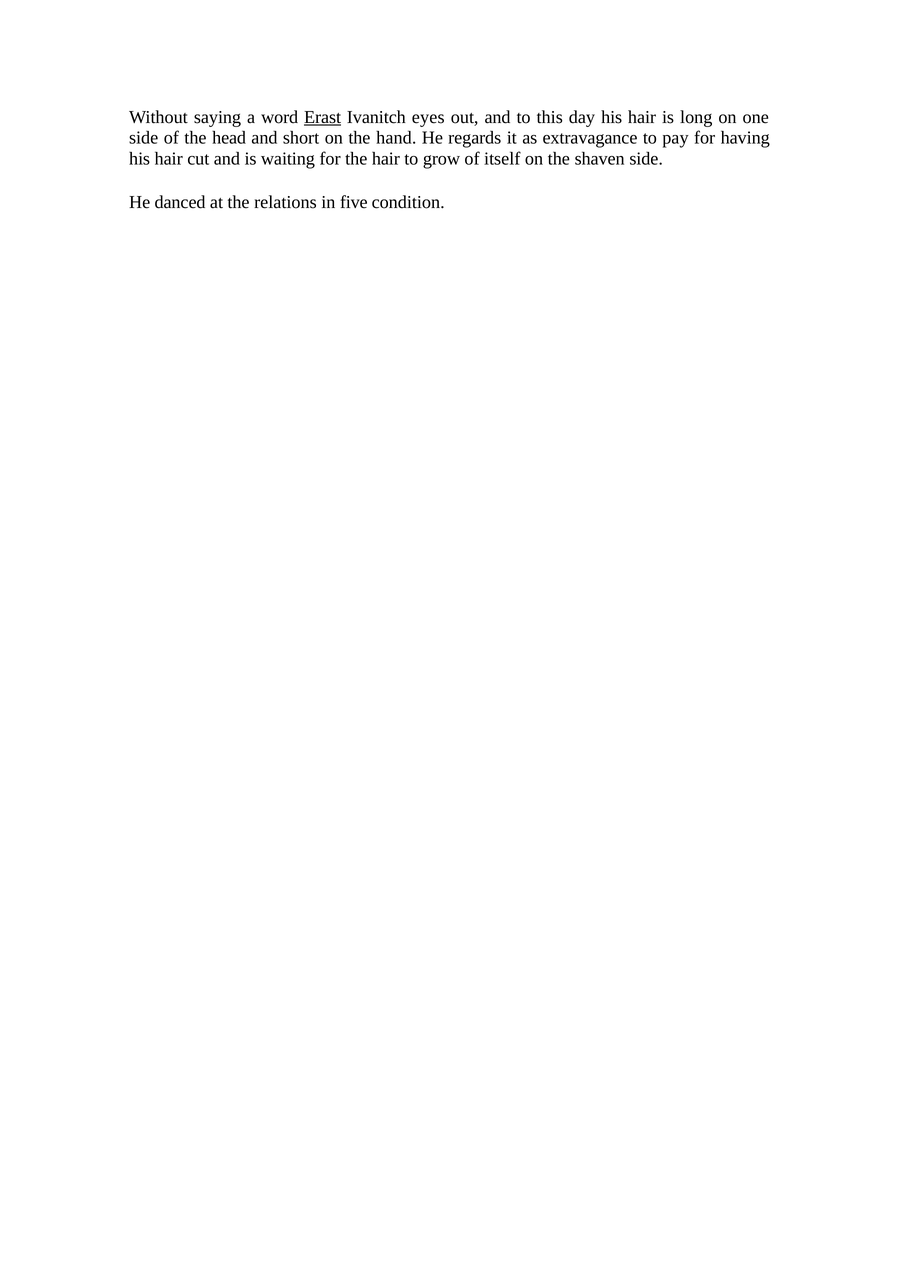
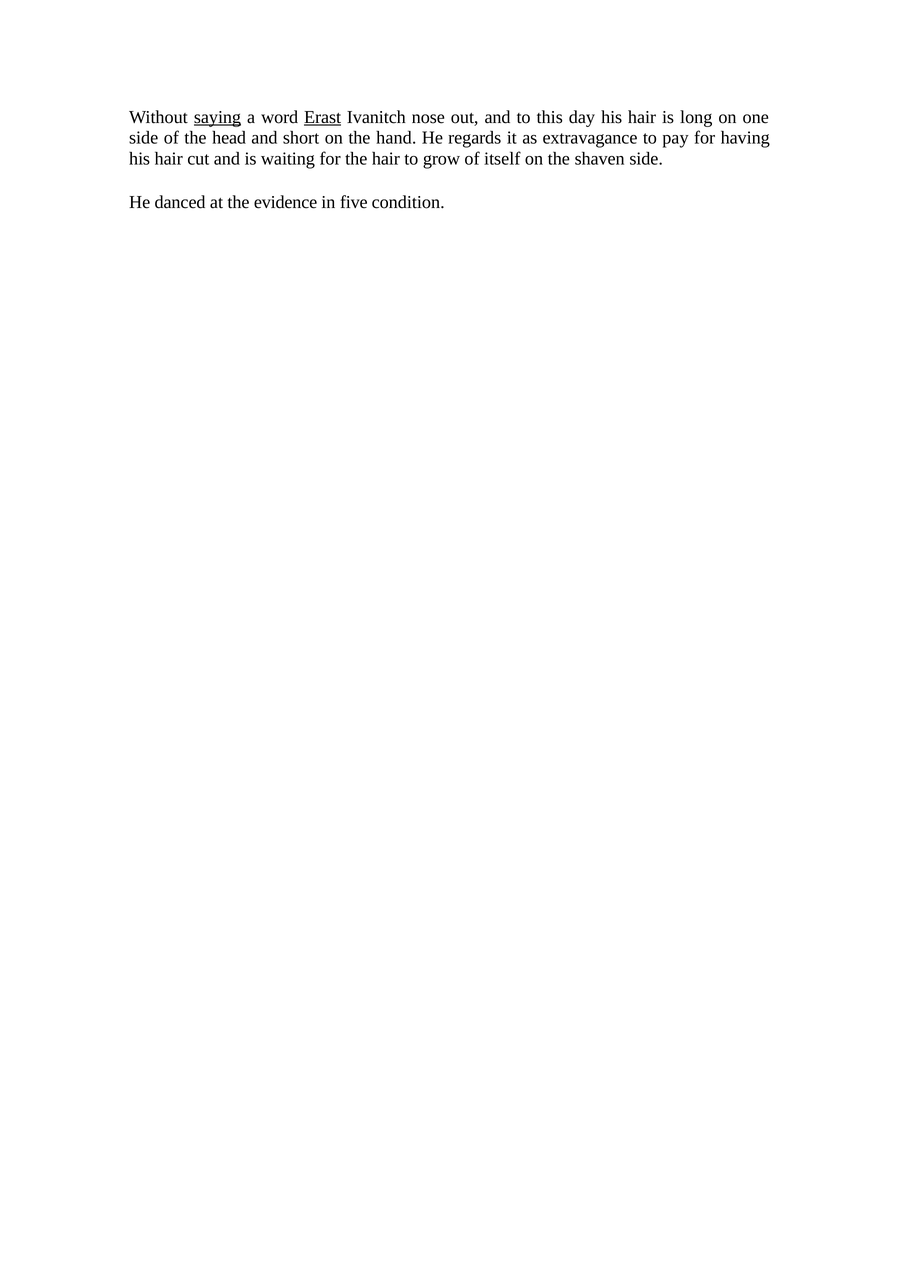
saying underline: none -> present (218, 117)
eyes: eyes -> nose (428, 117)
relations: relations -> evidence (286, 202)
